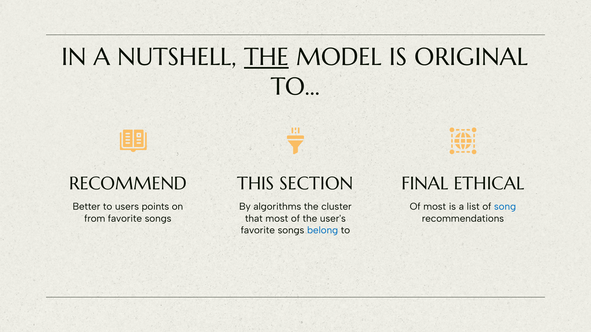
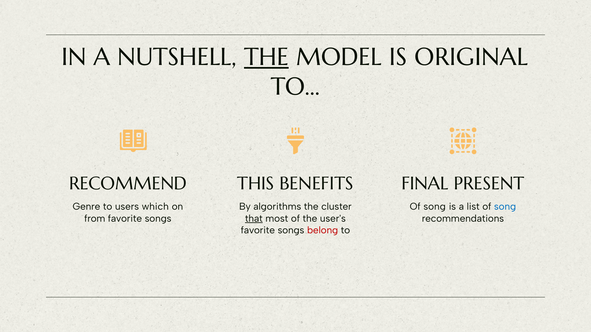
SECTION: SECTION -> BENEFITS (316, 184)
ETHICAL: ETHICAL -> PRESENT (489, 184)
Better: Better -> Genre (86, 207)
points: points -> which (155, 207)
most: most -> song (435, 207)
that underline: none -> present (254, 219)
belong colour: blue -> red (323, 231)
